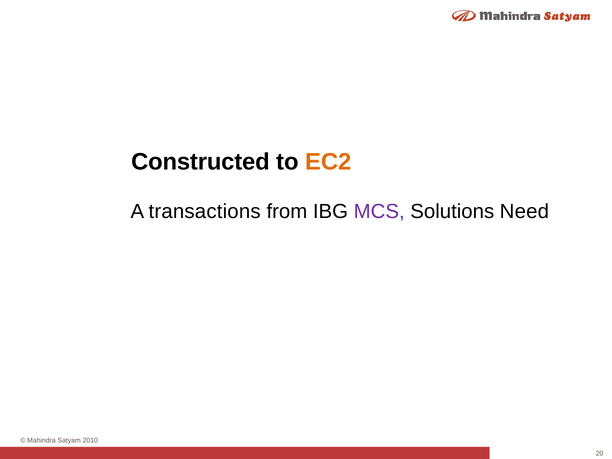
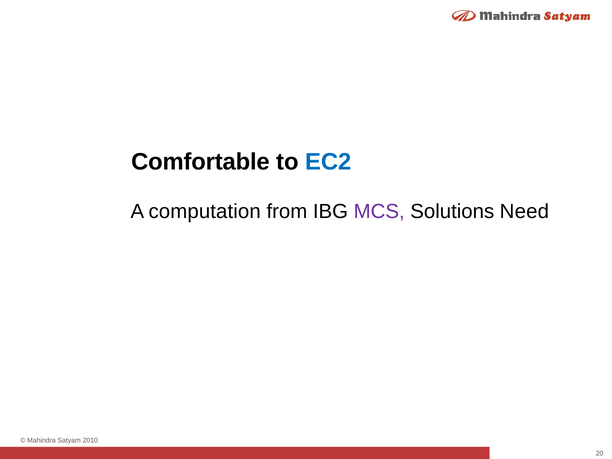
Constructed: Constructed -> Comfortable (200, 162)
EC2 colour: orange -> blue (328, 162)
transactions: transactions -> computation (205, 211)
